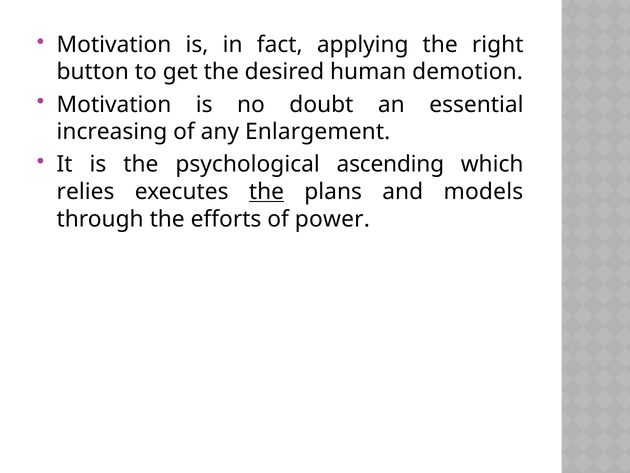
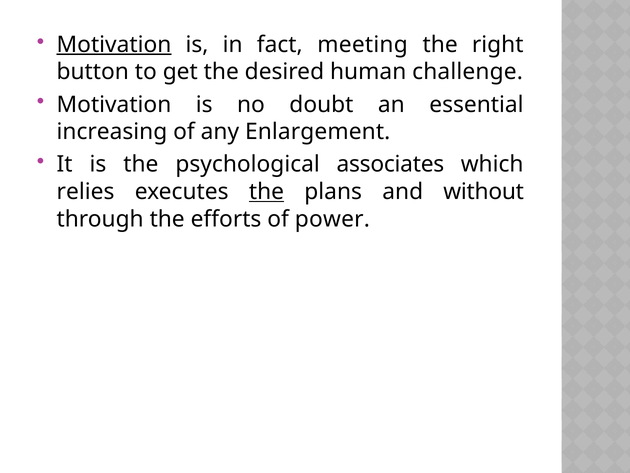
Motivation underline: none -> present (114, 45)
applying: applying -> meeting (363, 45)
demotion: demotion -> challenge (468, 72)
ascending: ascending -> associates (390, 164)
models: models -> without (484, 192)
